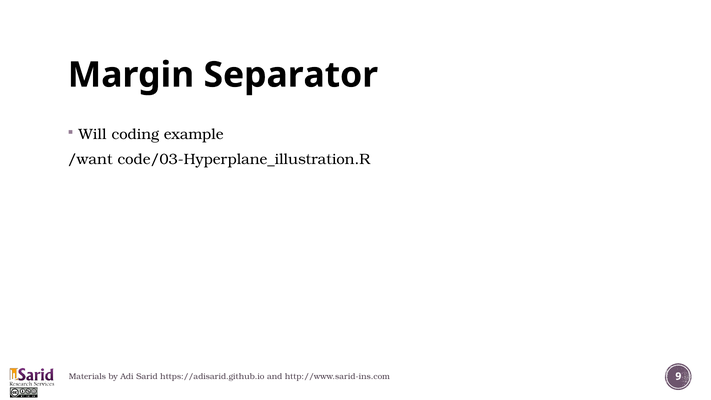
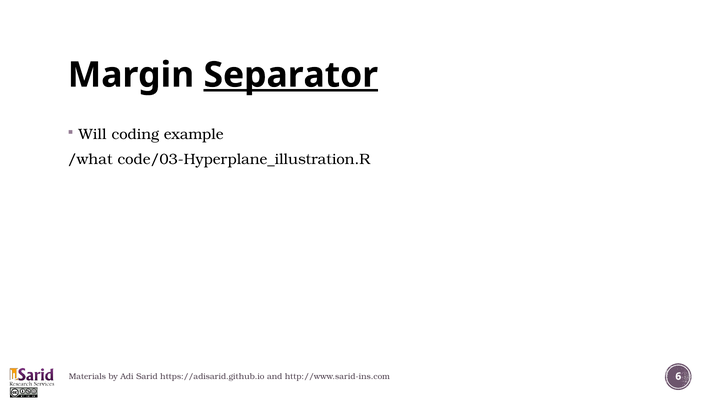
Separator underline: none -> present (291, 75)
/want: /want -> /what (90, 159)
9: 9 -> 6 (678, 376)
